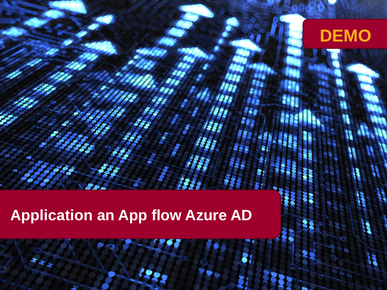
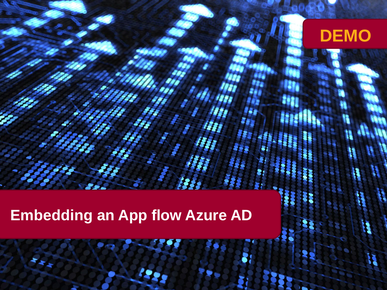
Application: Application -> Embedding (52, 216)
